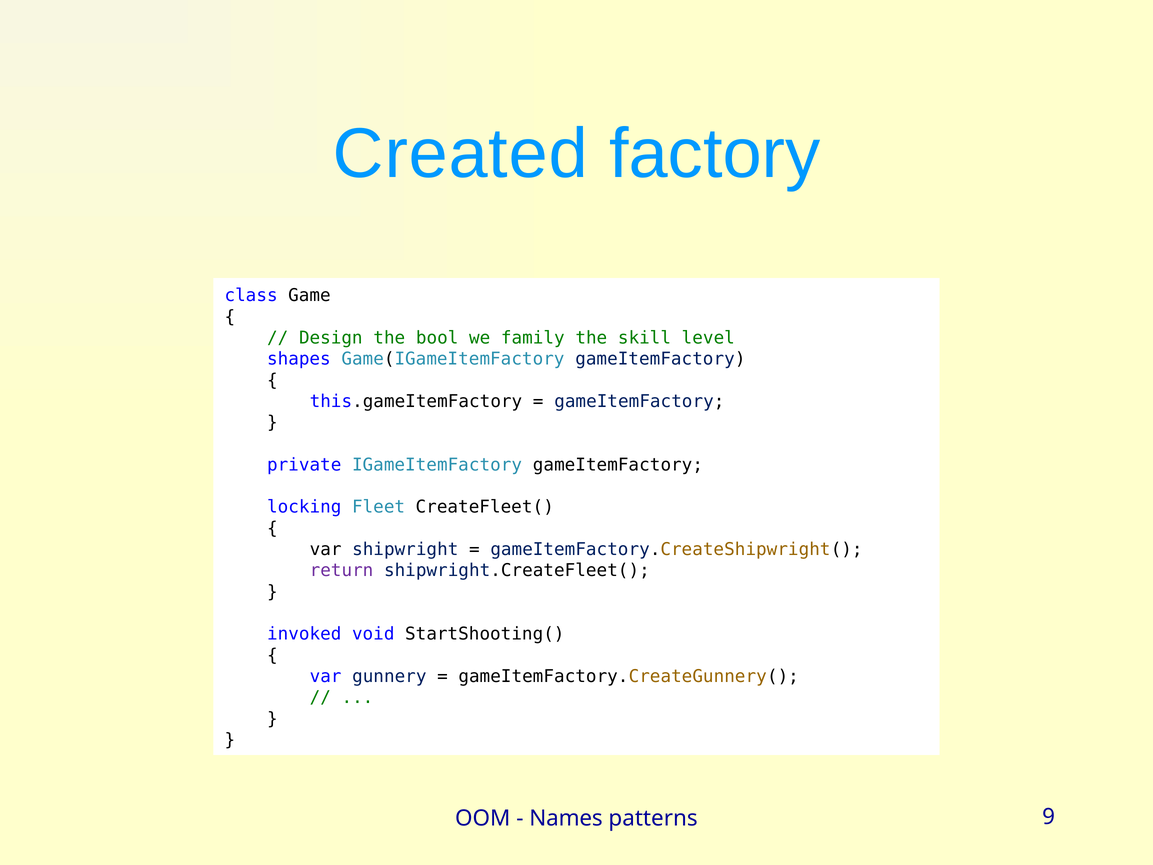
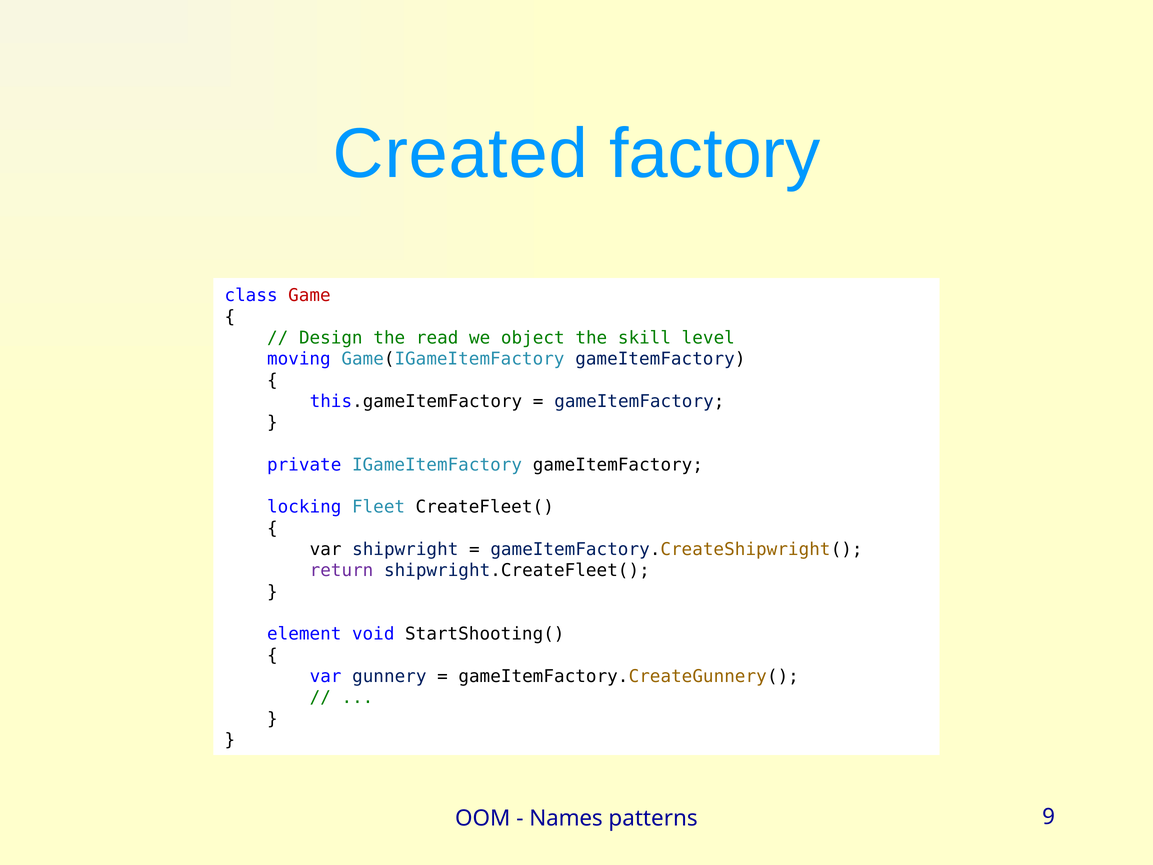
Game colour: black -> red (309, 295)
bool: bool -> read (437, 338)
family: family -> object (533, 338)
shapes: shapes -> moving (299, 359)
invoked: invoked -> element (304, 634)
